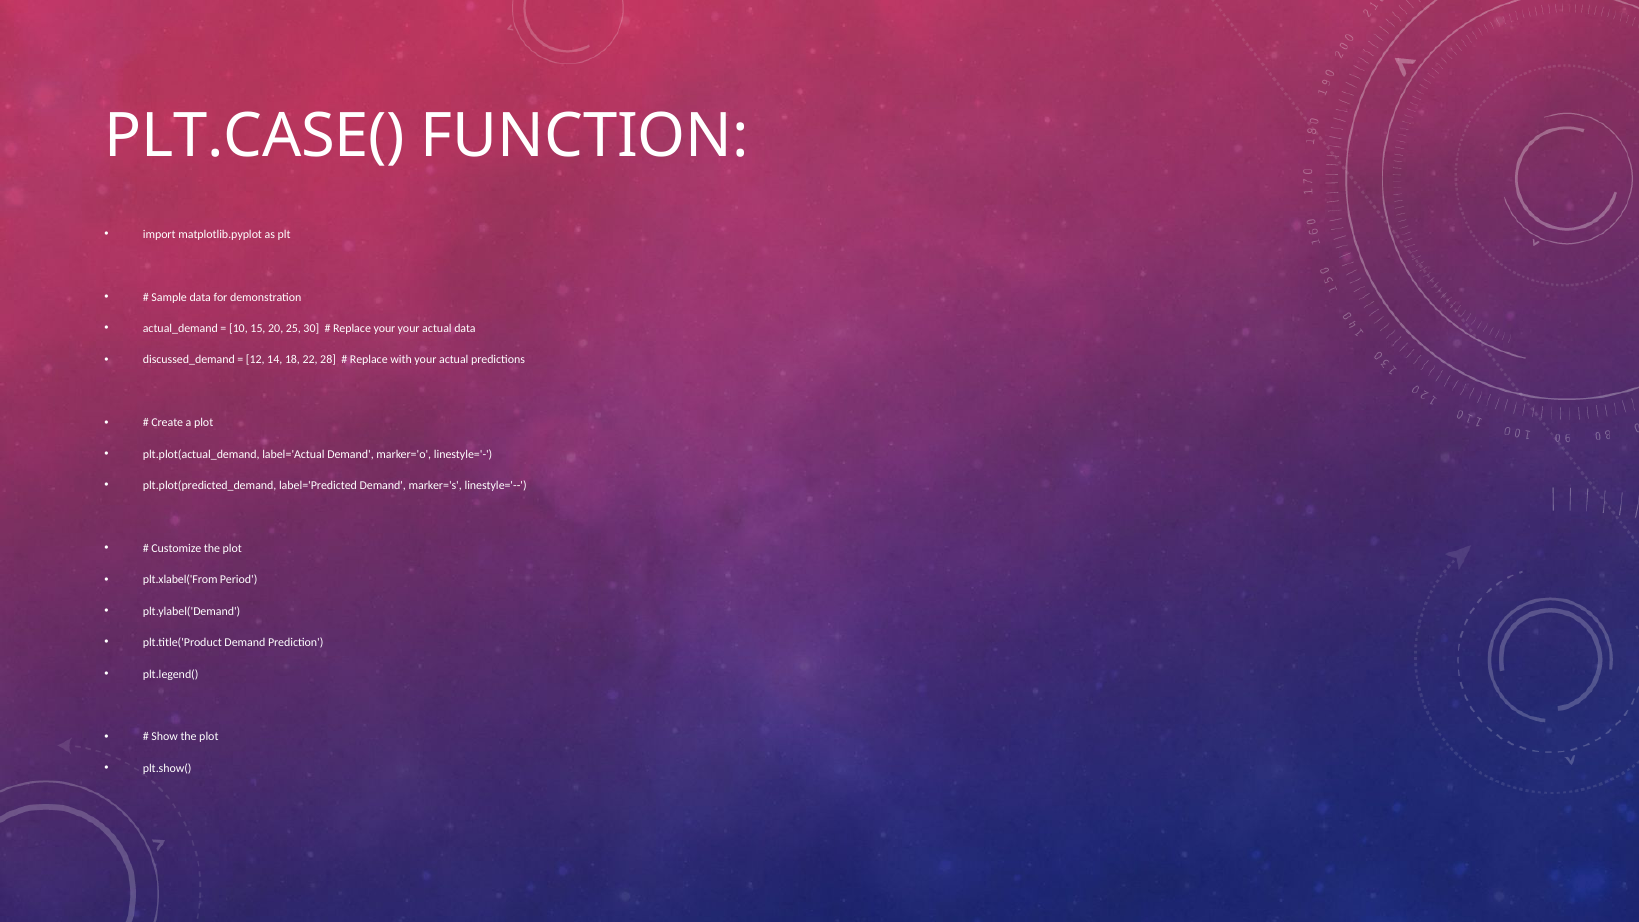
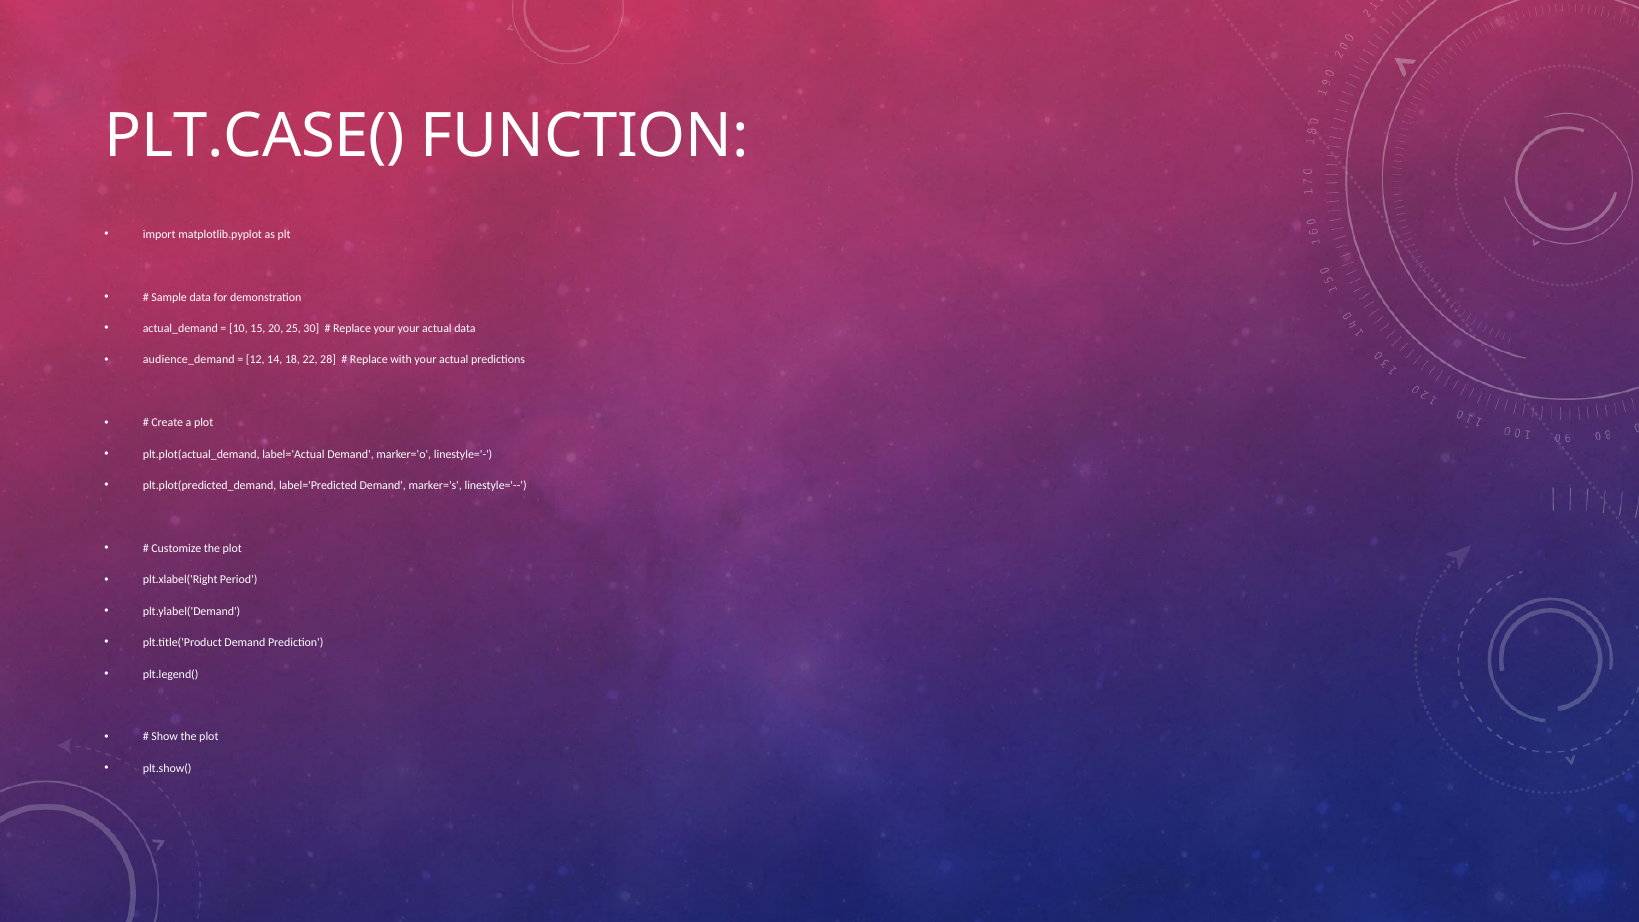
discussed_demand: discussed_demand -> audience_demand (189, 360)
plt.xlabel('From: plt.xlabel('From -> plt.xlabel('Right (180, 580)
